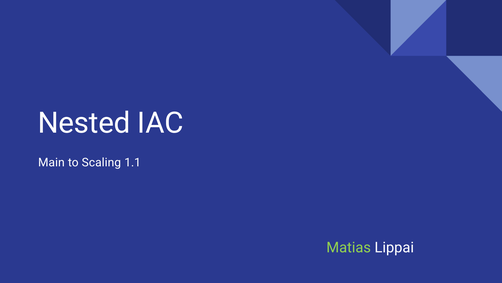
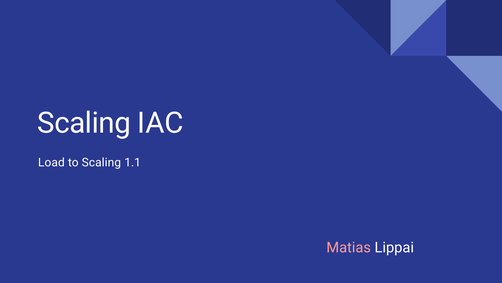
Nested: Nested -> Scaling (84, 123)
Main: Main -> Load (51, 162)
Matias colour: light green -> pink (349, 247)
